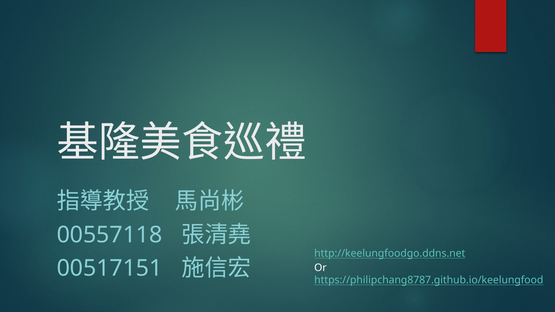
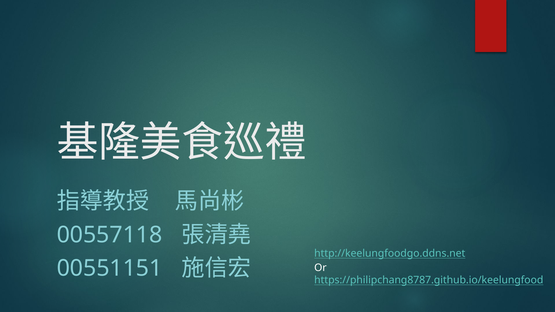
00517151: 00517151 -> 00551151 (110, 269)
